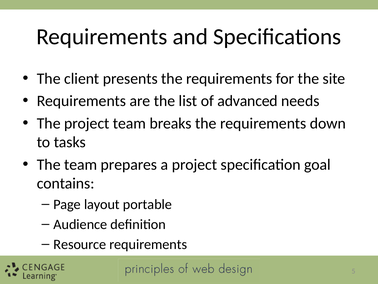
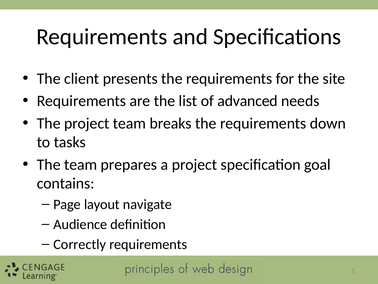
portable: portable -> navigate (147, 204)
Resource: Resource -> Correctly (80, 244)
